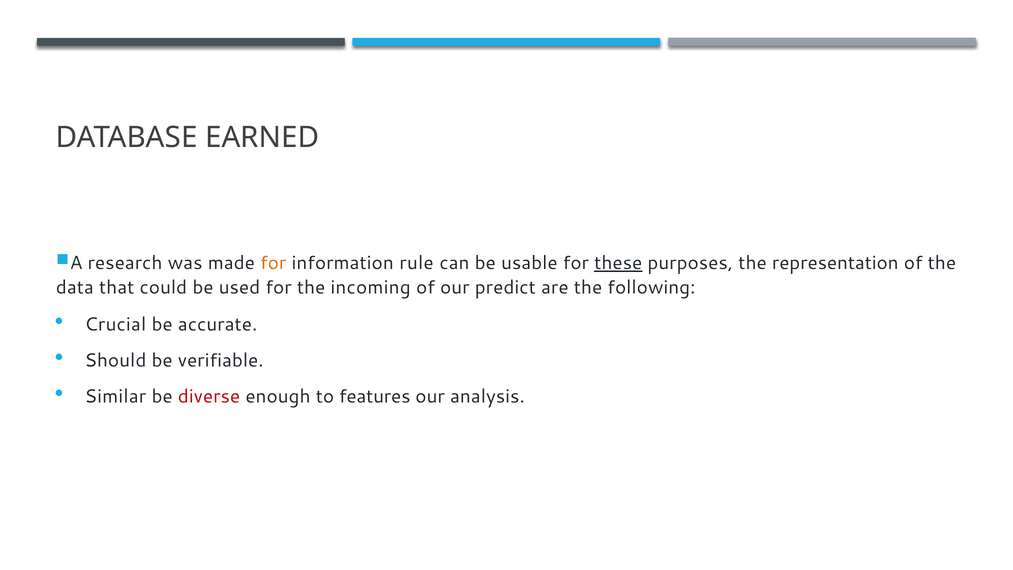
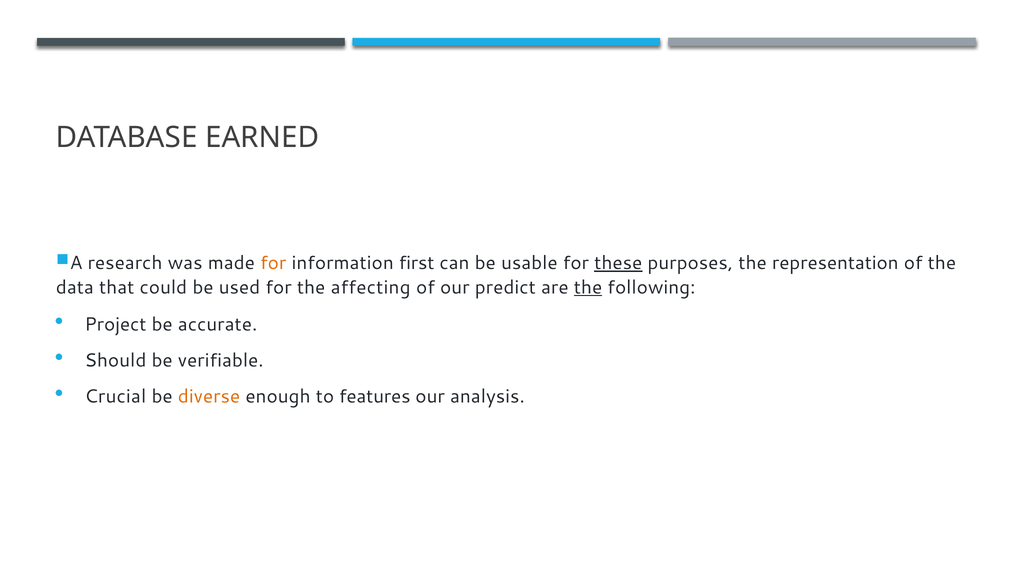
rule: rule -> first (417, 263)
incoming: incoming -> affecting (371, 287)
the underline: none -> present (588, 287)
Crucial: Crucial -> Project (115, 324)
Similar: Similar -> Crucial (115, 396)
diverse colour: red -> orange (209, 396)
